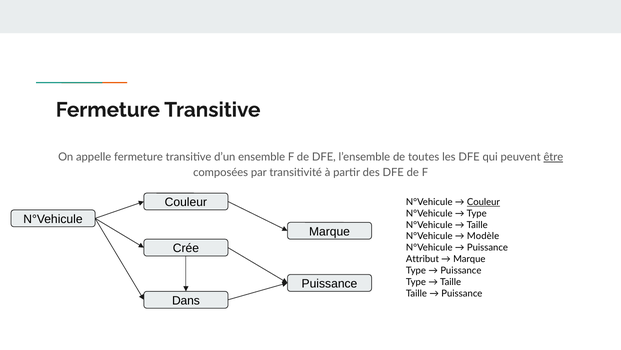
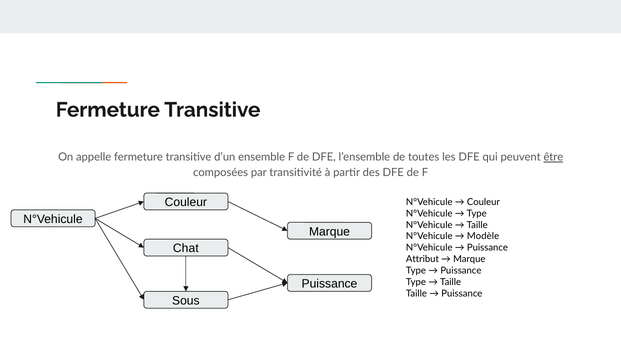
Couleur underline: present -> none (483, 202)
Crée: Crée -> Chat (186, 248)
Dans: Dans -> Sous (186, 300)
